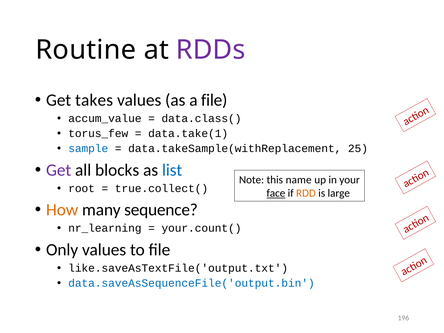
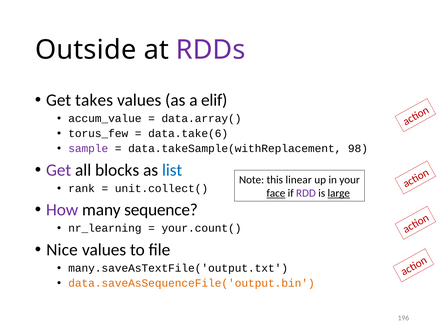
Routine: Routine -> Outside (86, 50)
a file: file -> elif (214, 100)
data.class(: data.class( -> data.array( (201, 118)
data.take(1: data.take(1 -> data.take(6 (188, 134)
sample colour: blue -> purple (88, 149)
25: 25 -> 98 (358, 149)
name: name -> linear (299, 180)
root: root -> rank (82, 188)
true.collect(: true.collect( -> unit.collect( (162, 188)
RDD colour: orange -> purple (306, 193)
large underline: none -> present (339, 193)
How colour: orange -> purple (62, 210)
Only: Only -> Nice (62, 250)
like.saveAsTextFile('output.txt: like.saveAsTextFile('output.txt -> many.saveAsTextFile('output.txt (178, 268)
data.saveAsSequenceFile('output.bin colour: blue -> orange (191, 283)
